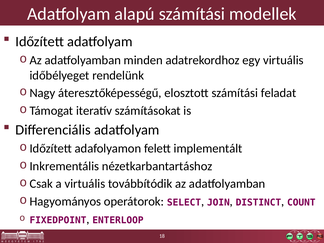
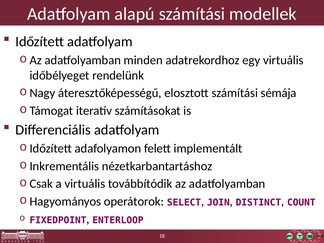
feladat: feladat -> sémája (279, 93)
